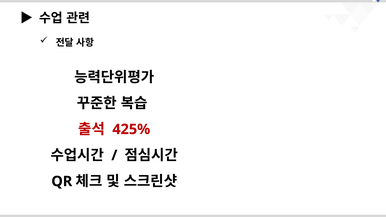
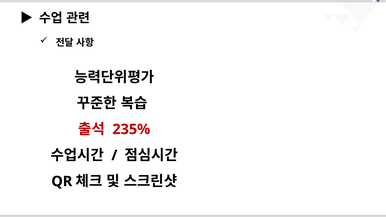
425%: 425% -> 235% (131, 129)
